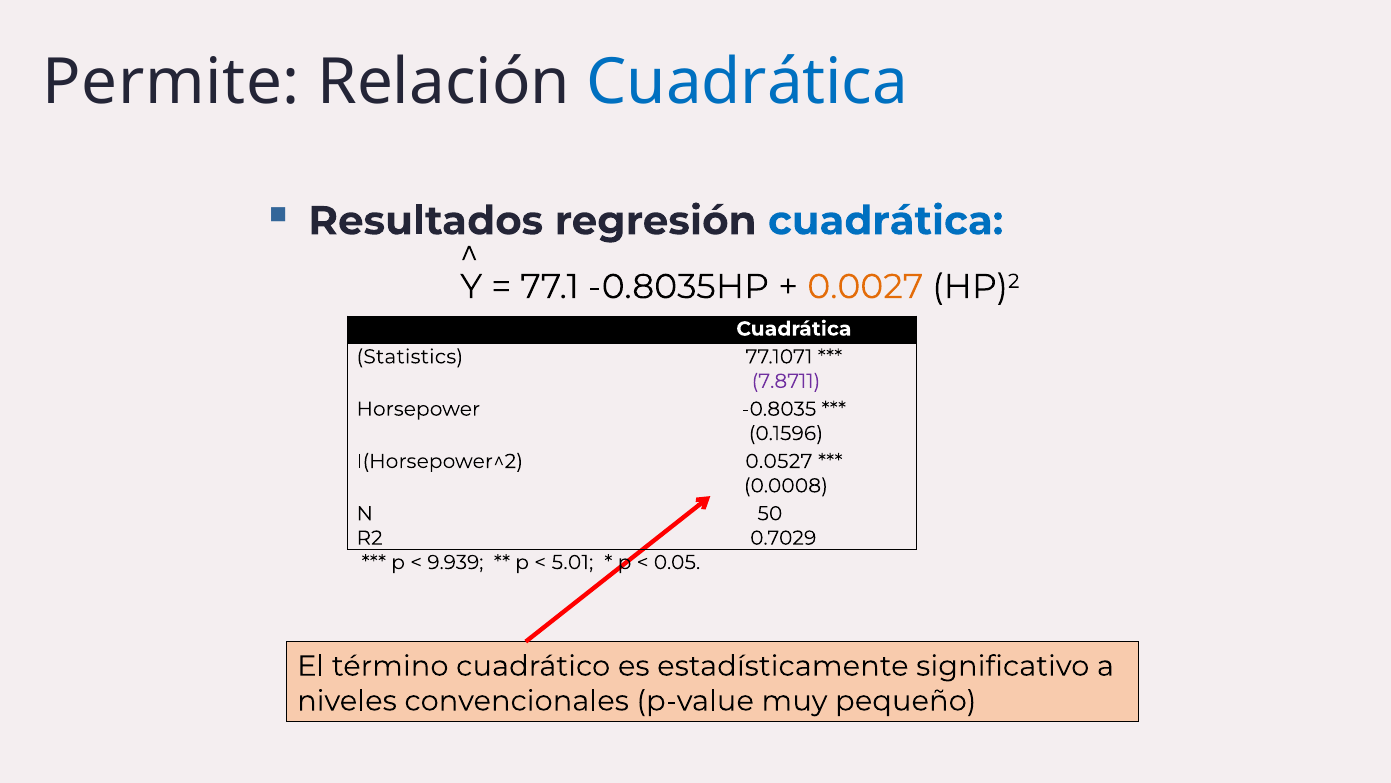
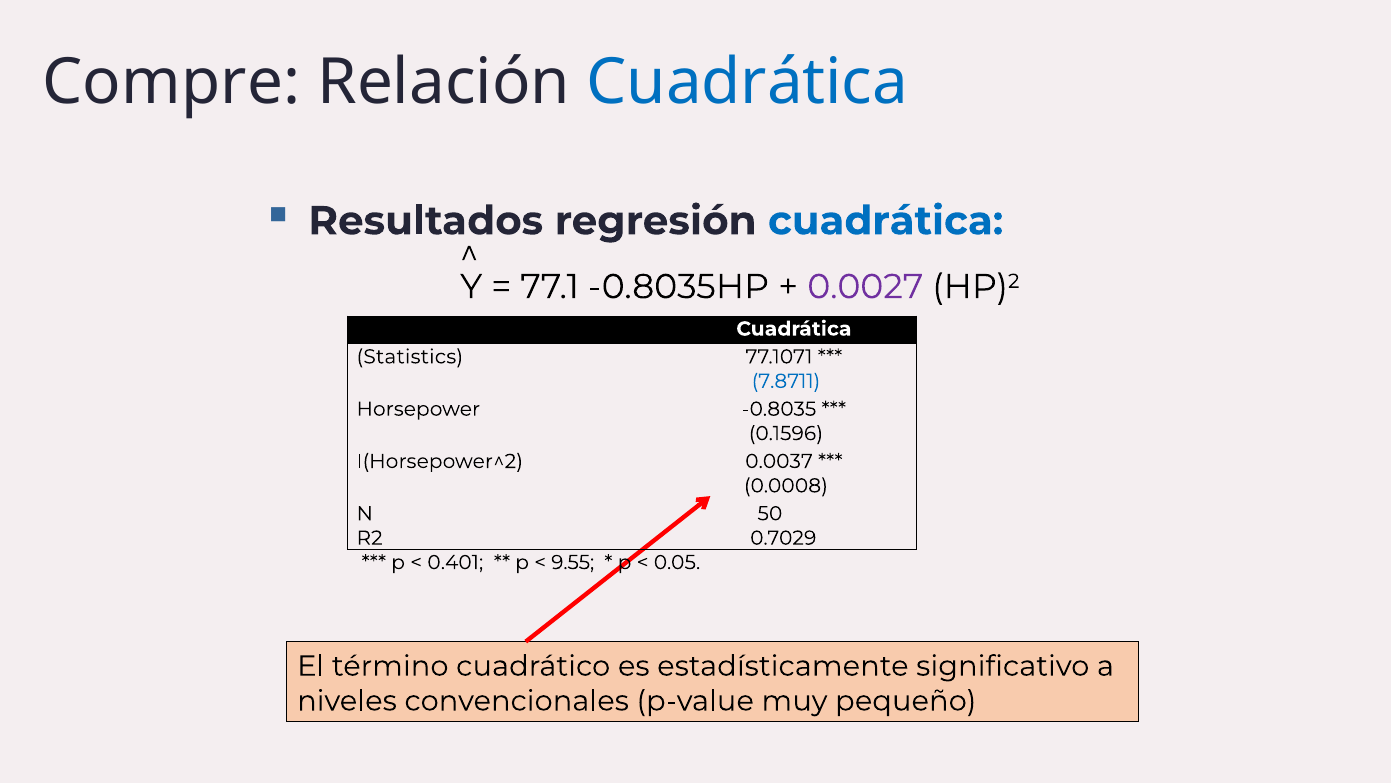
Permite: Permite -> Compre (171, 83)
0.0027 colour: orange -> purple (865, 287)
7.8711 colour: purple -> blue (786, 381)
0.0527: 0.0527 -> 0.0037 (779, 461)
9.939: 9.939 -> 0.401 (455, 562)
5.01: 5.01 -> 9.55 (573, 562)
